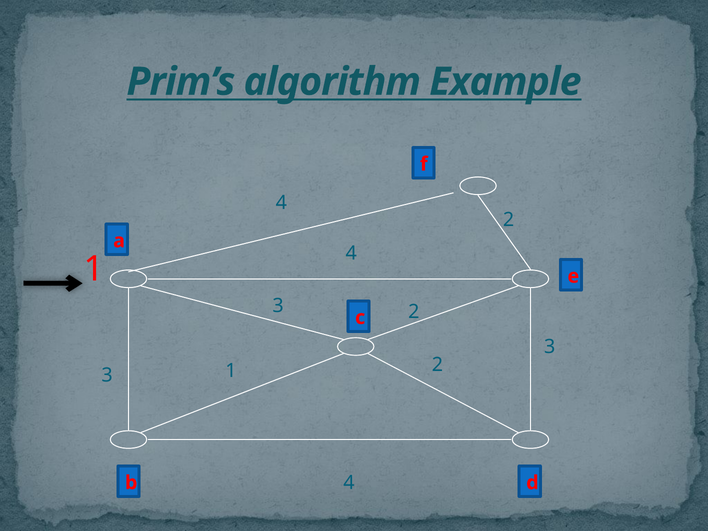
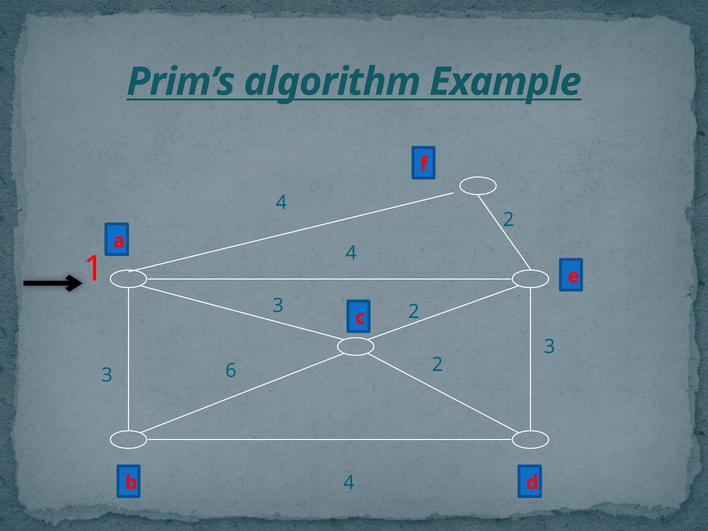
3 1: 1 -> 6 (231, 371)
